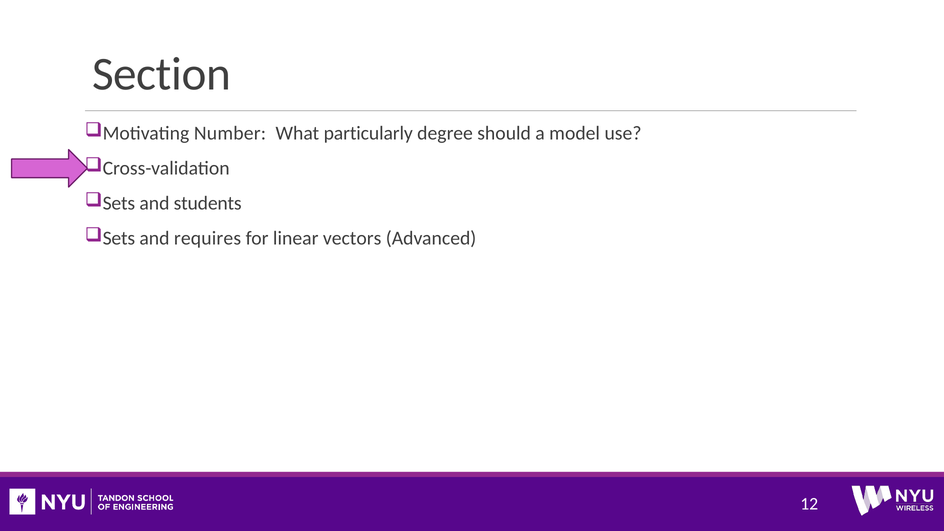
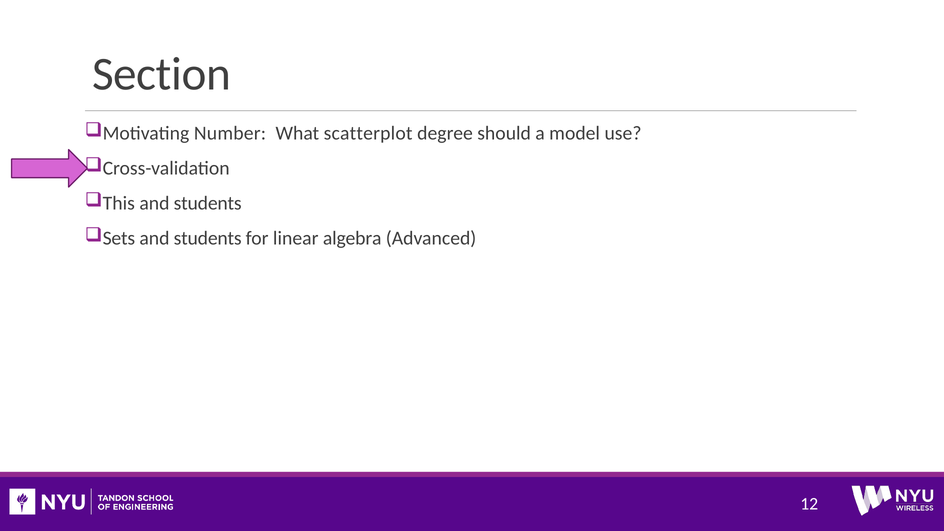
particularly: particularly -> scatterplot (368, 133)
Sets: Sets -> This (119, 203)
requires: requires -> students (208, 238)
vectors: vectors -> algebra (352, 238)
